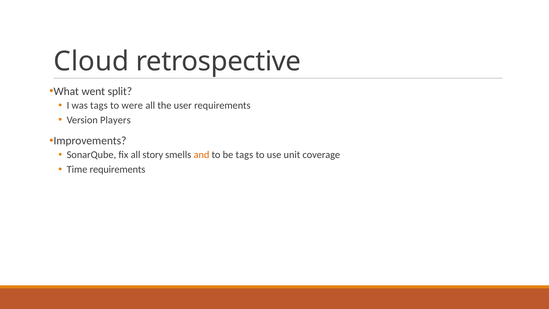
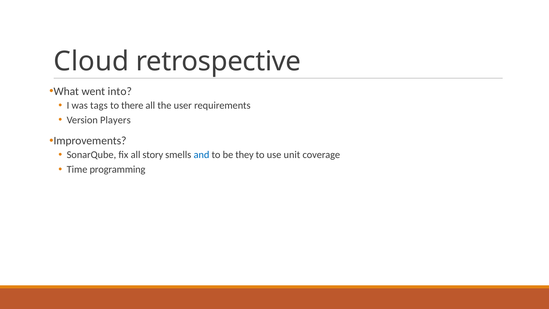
split: split -> into (120, 91)
were: were -> there (132, 105)
and colour: orange -> blue (201, 155)
be tags: tags -> they (245, 155)
Time requirements: requirements -> programming (117, 169)
